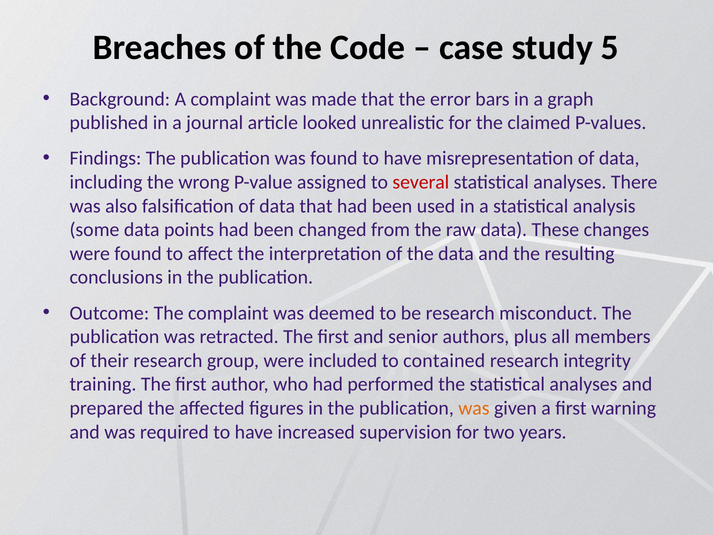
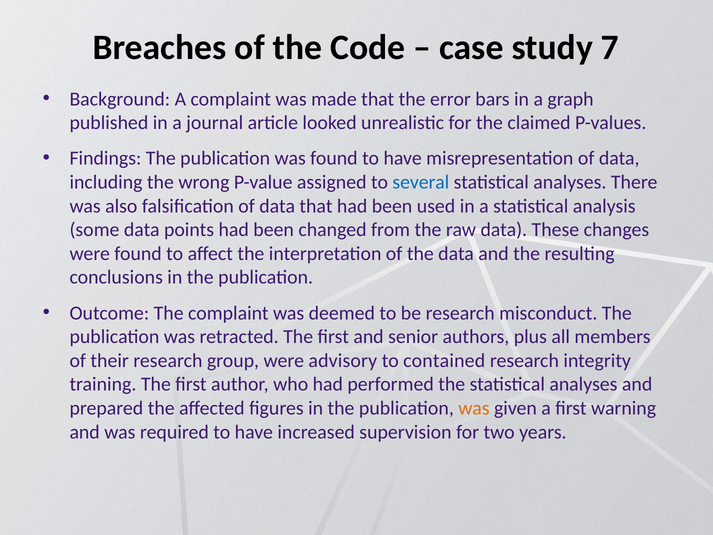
5: 5 -> 7 (610, 47)
several colour: red -> blue (421, 182)
included: included -> advisory (343, 360)
